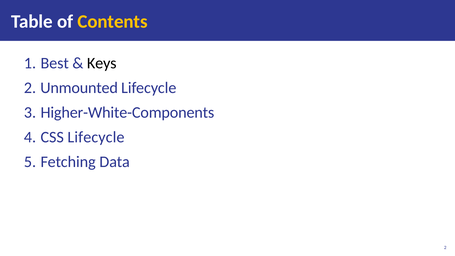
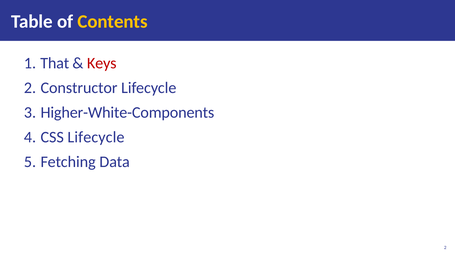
Best: Best -> That (55, 63)
Keys colour: black -> red (102, 63)
Unmounted: Unmounted -> Constructor (79, 88)
